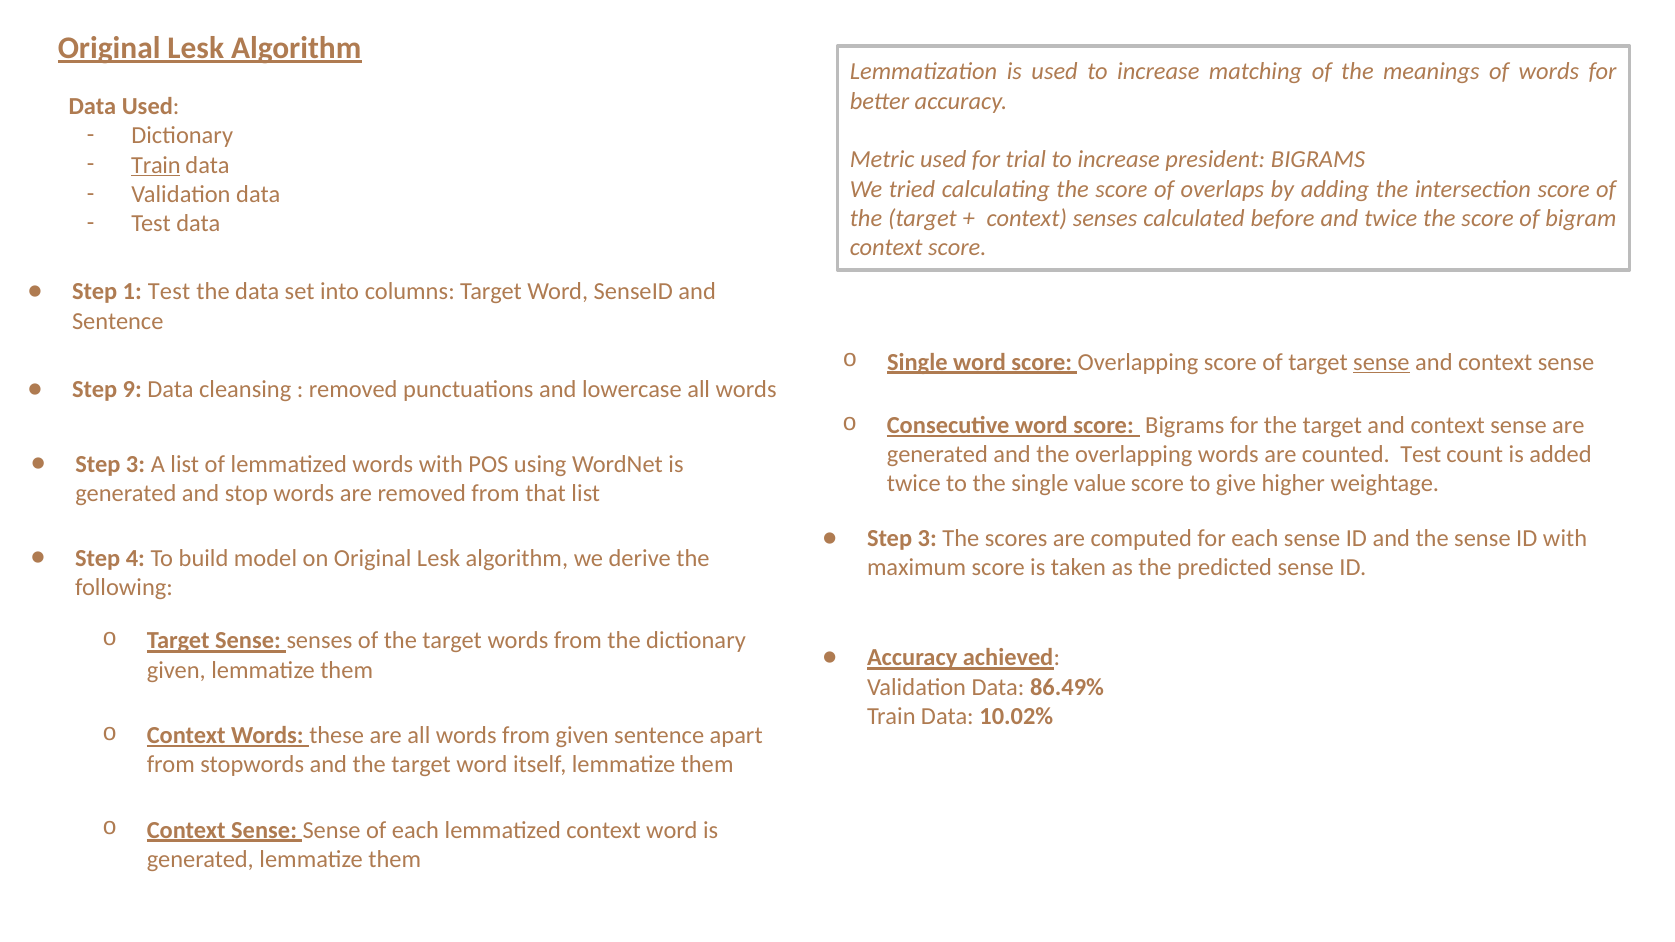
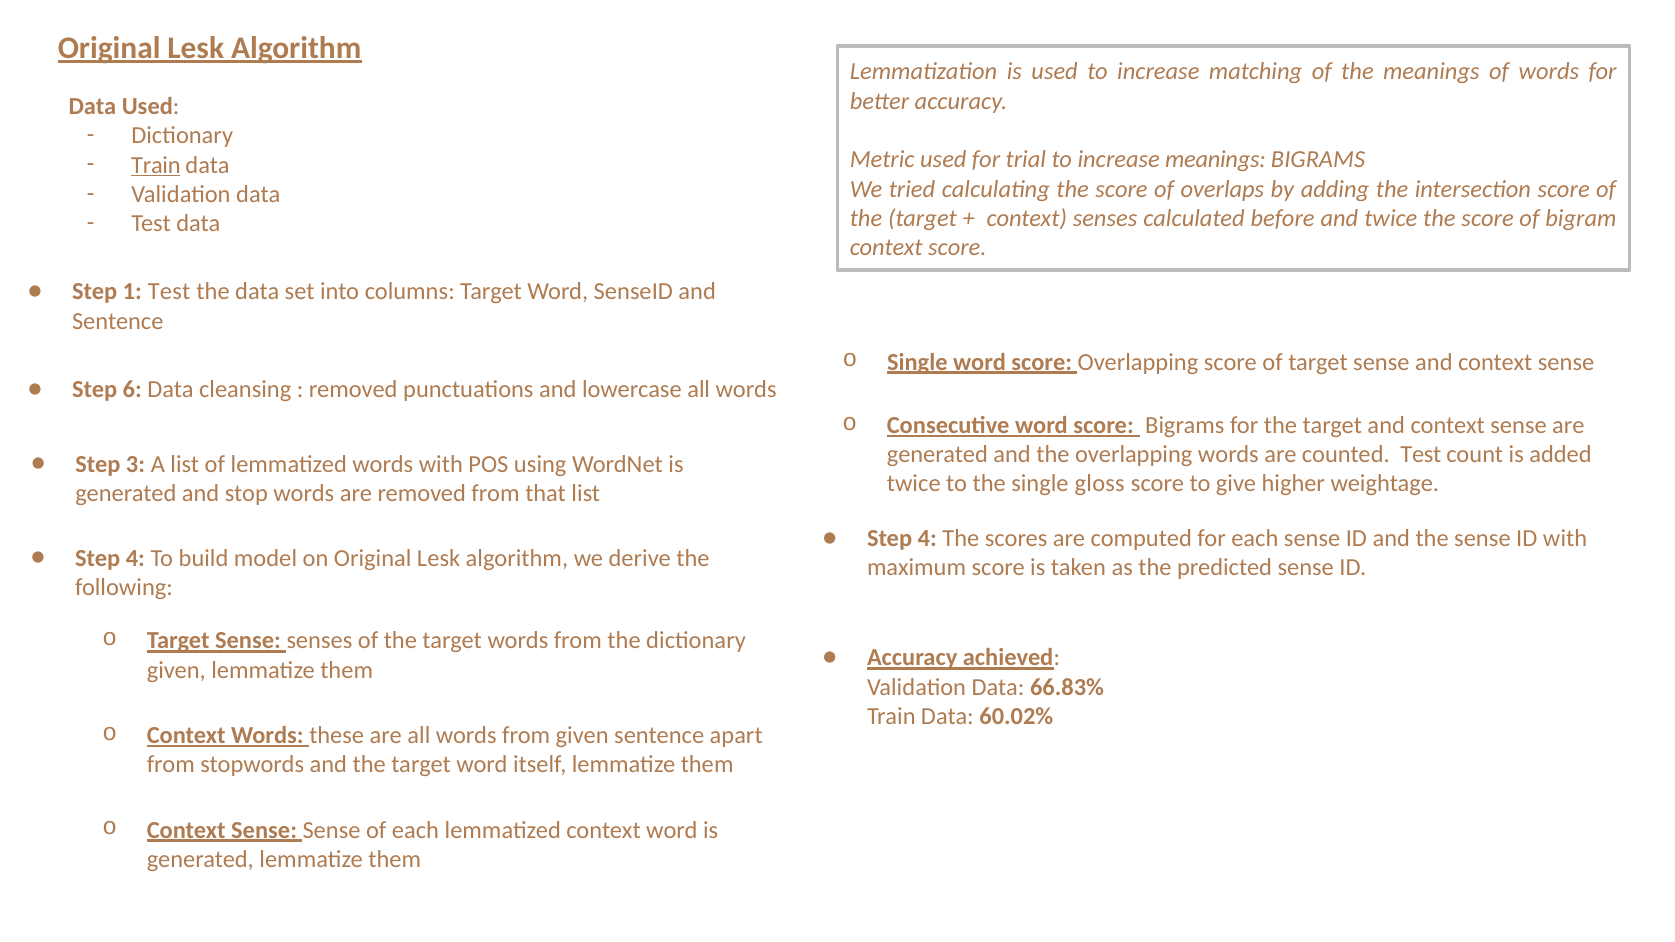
increase president: president -> meanings (1215, 160)
sense underline: present -> none (1381, 362)
9: 9 -> 6 (132, 390)
value: value -> gloss (1100, 484)
3: 3 -> 4 (927, 539)
86.49%: 86.49% -> 66.83% (1067, 687)
10.02%: 10.02% -> 60.02% (1016, 717)
